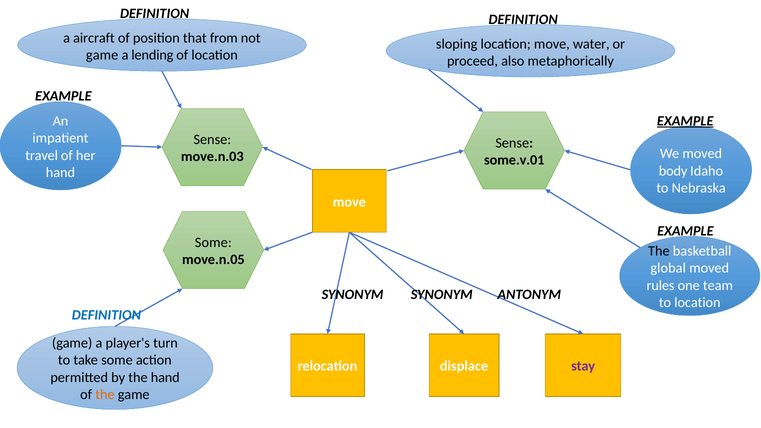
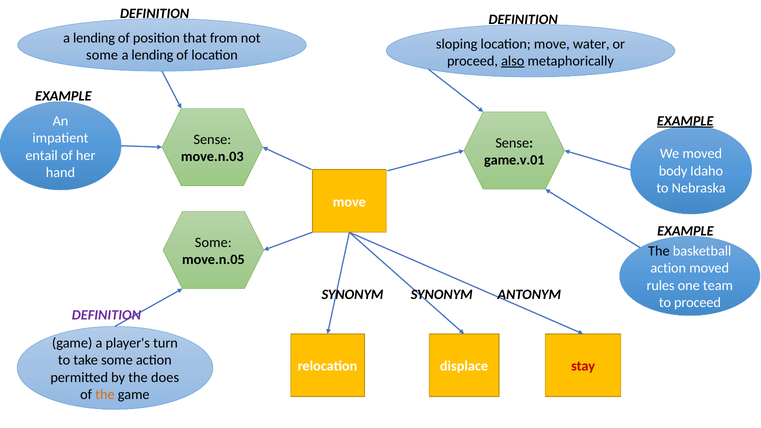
aircraft: aircraft -> lending (94, 38)
game: game -> some (102, 55)
also underline: none -> present (513, 61)
travel: travel -> entail (42, 155)
some.v.01: some.v.01 -> game.v.01 (514, 160)
global: global -> action (668, 268)
to location: location -> proceed (697, 303)
DEFINITION colour: blue -> purple (106, 315)
stay colour: purple -> red (583, 366)
the hand: hand -> does (165, 377)
